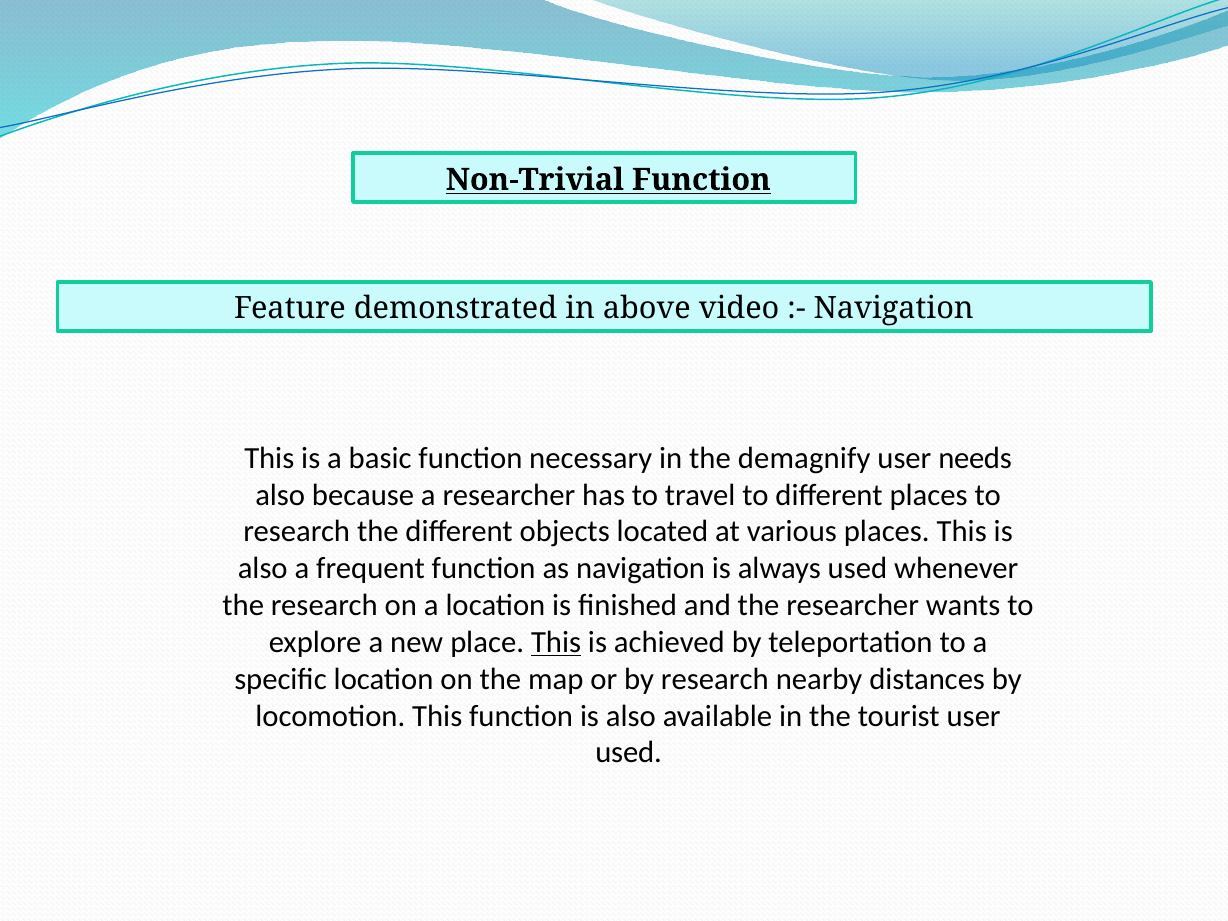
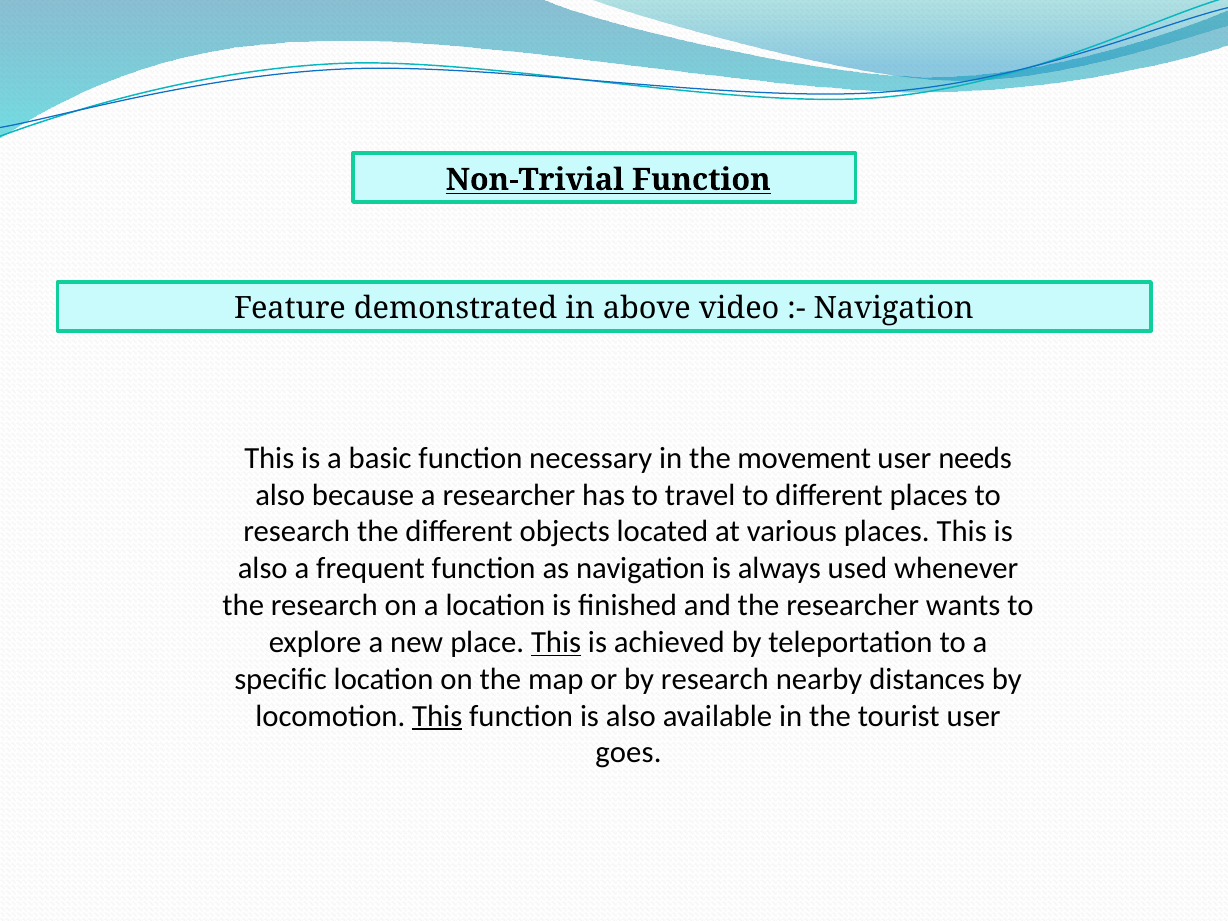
demagnify: demagnify -> movement (804, 458)
This underline: none -> present (437, 716)
used: used -> goes (628, 753)
